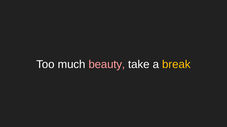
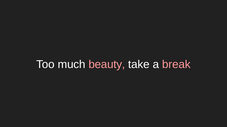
break colour: yellow -> pink (176, 65)
